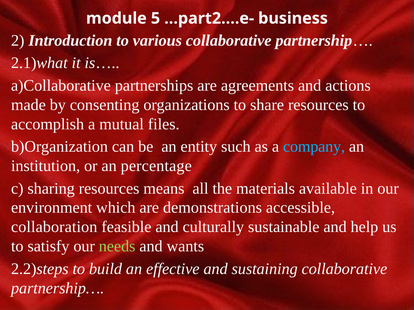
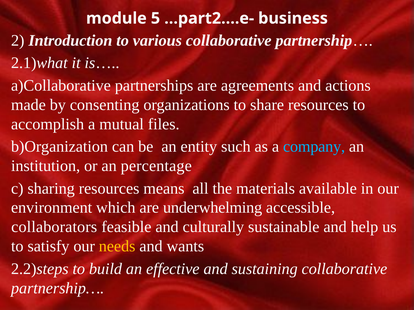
demonstrations: demonstrations -> underwhelming (213, 208)
collaboration: collaboration -> collaborators (54, 227)
needs colour: light green -> yellow (117, 247)
